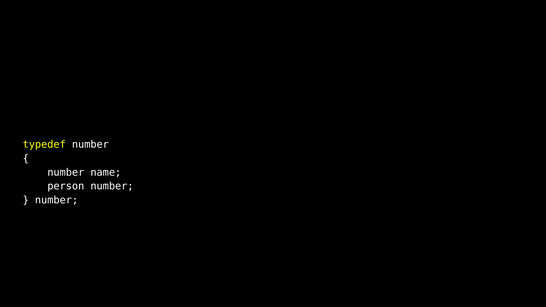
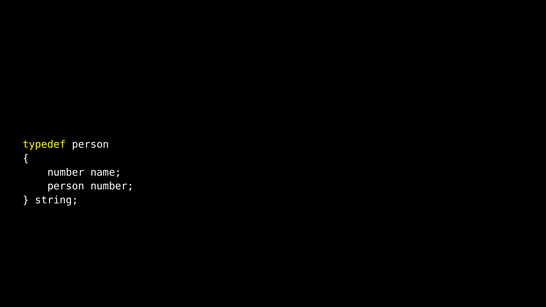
typedef number: number -> person (90, 144)
number: number -> string (57, 200)
